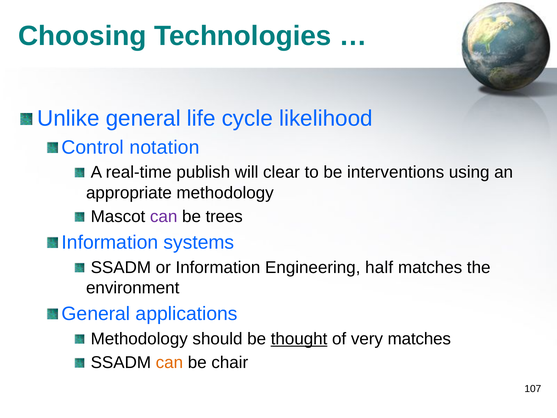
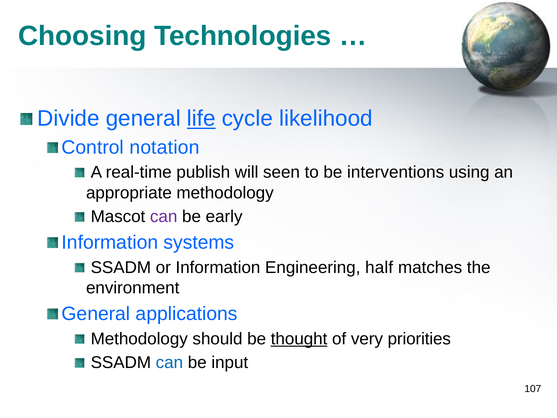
Unlike: Unlike -> Divide (68, 118)
life underline: none -> present (201, 118)
clear: clear -> seen (281, 172)
trees: trees -> early (224, 216)
very matches: matches -> priorities (419, 339)
can colour: orange -> blue (169, 362)
chair: chair -> input (230, 362)
